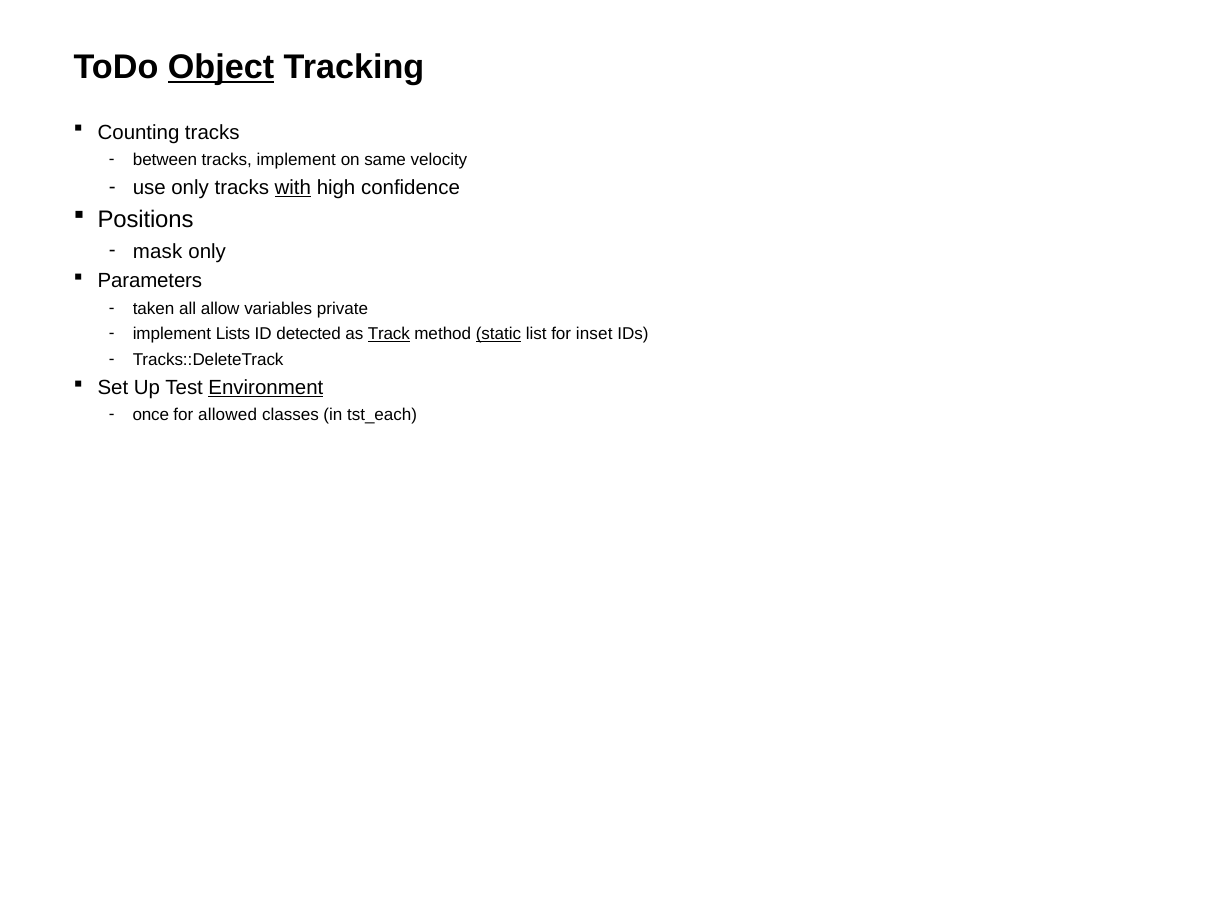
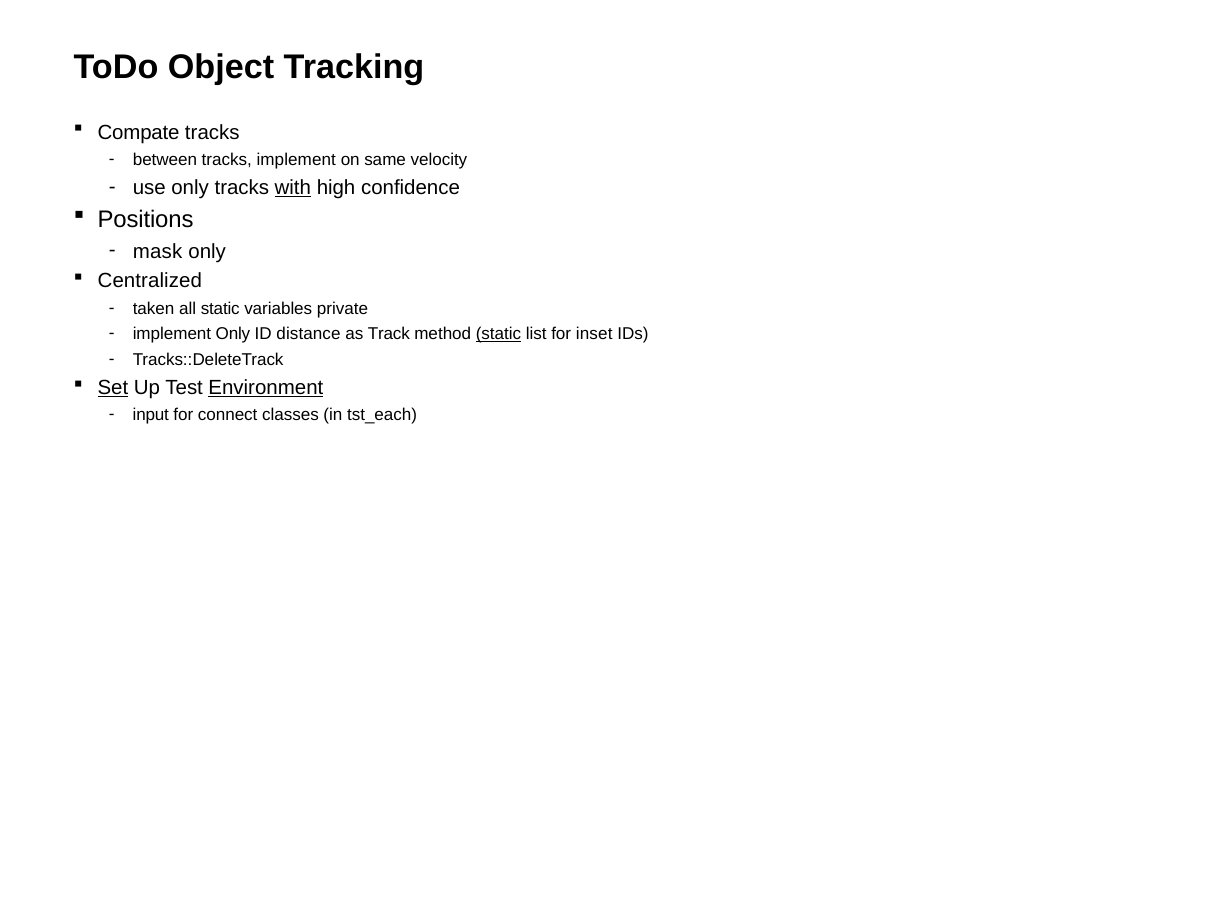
Object underline: present -> none (221, 67)
Counting: Counting -> Compate (139, 132)
Parameters: Parameters -> Centralized (150, 281)
all allow: allow -> static (220, 308)
implement Lists: Lists -> Only (233, 334)
detected: detected -> distance (309, 334)
Track underline: present -> none (389, 334)
Set underline: none -> present (113, 388)
once: once -> input (151, 415)
allowed: allowed -> connect (228, 415)
